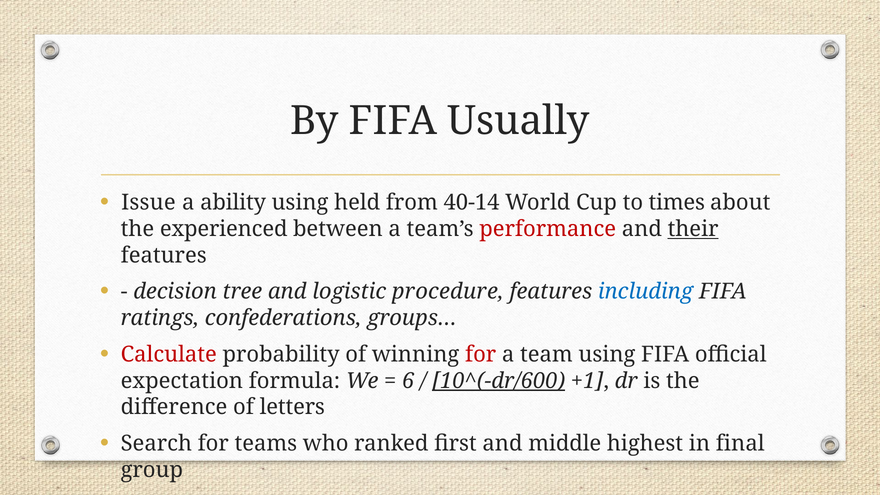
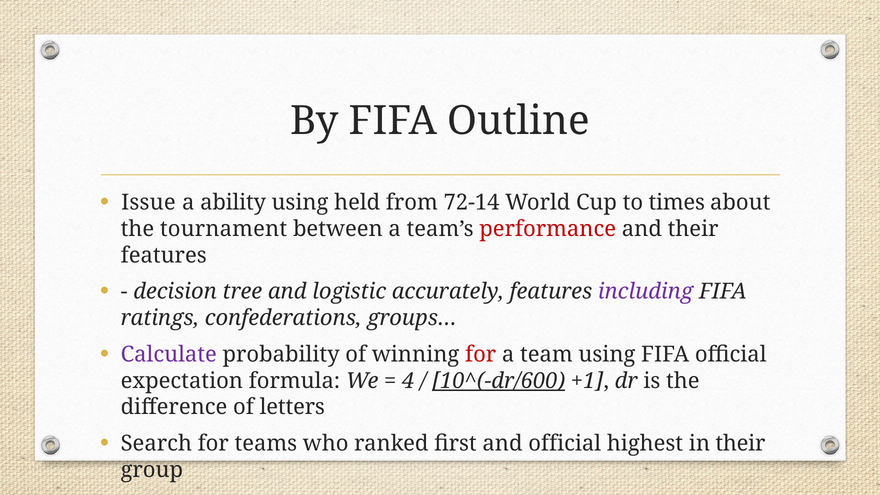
Usually: Usually -> Outline (519, 121)
40-14: 40-14 -> 72-14 (472, 203)
experienced: experienced -> tournament (224, 229)
their underline: present -> none (693, 229)
procedure: procedure -> accurately (448, 292)
including colour: blue -> purple (646, 292)
Calculate colour: red -> purple (169, 354)
6: 6 -> 4 (408, 381)
and middle: middle -> official (565, 444)
in final: final -> their (740, 444)
